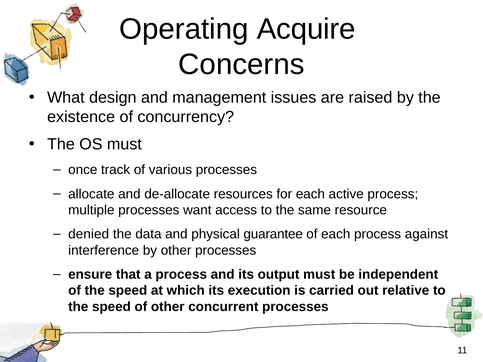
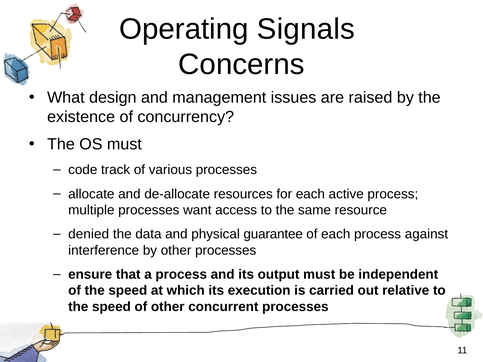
Acquire: Acquire -> Signals (306, 29)
once: once -> code (83, 170)
